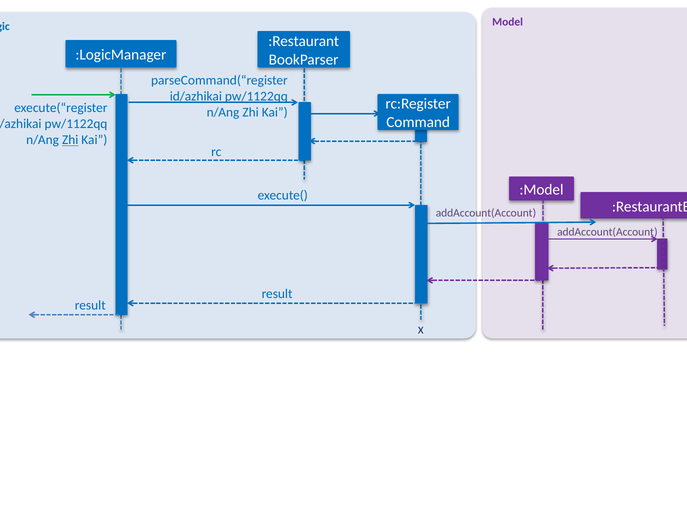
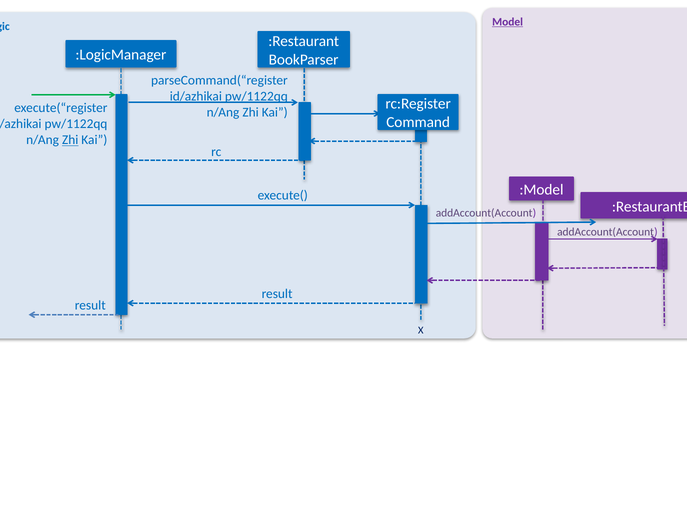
Model underline: none -> present (508, 22)
